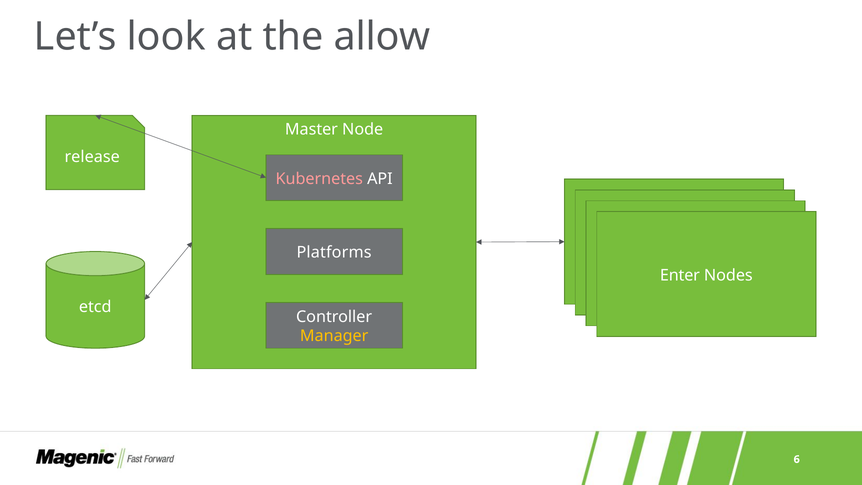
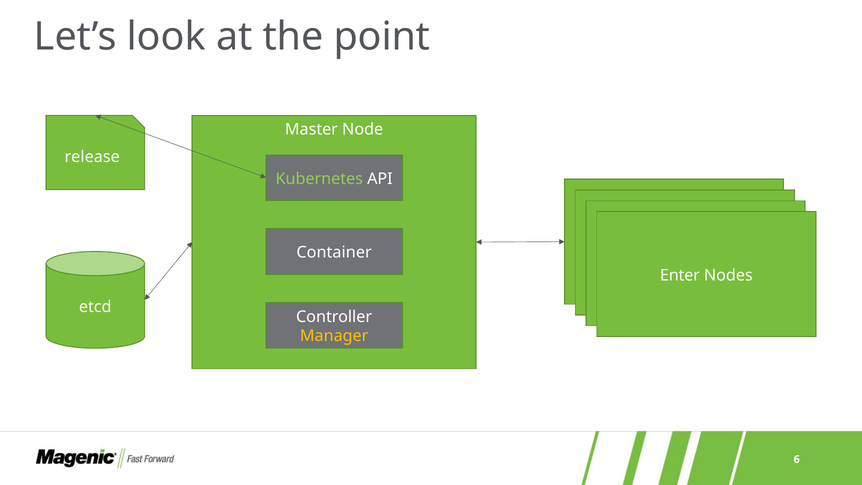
allow: allow -> point (382, 37)
Kubernetes colour: pink -> light green (319, 179)
Platforms: Platforms -> Container (334, 253)
